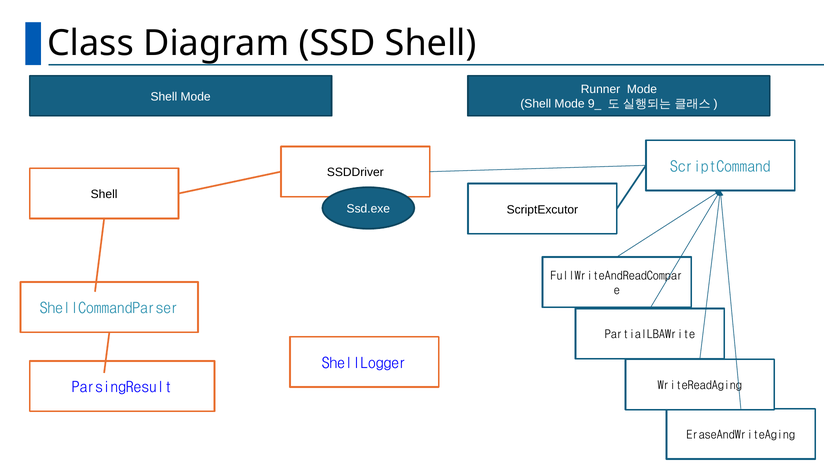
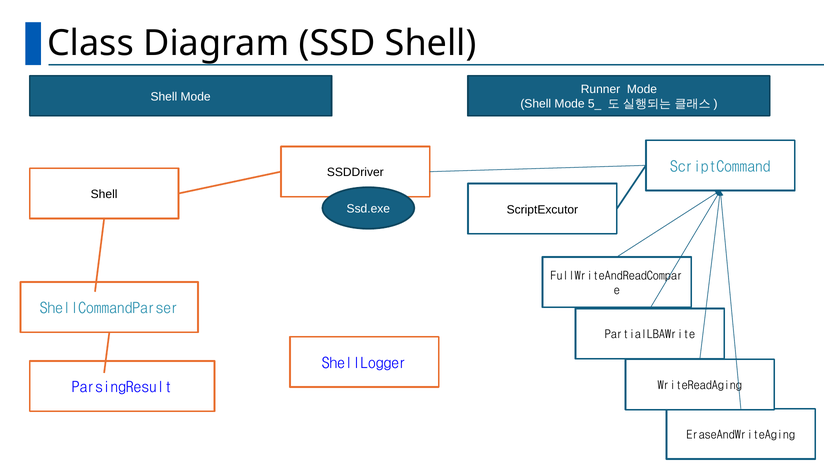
9_: 9_ -> 5_ (595, 104)
